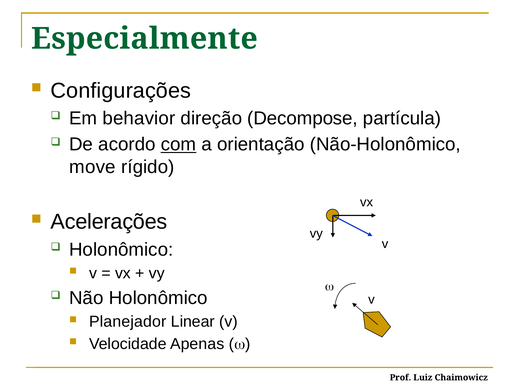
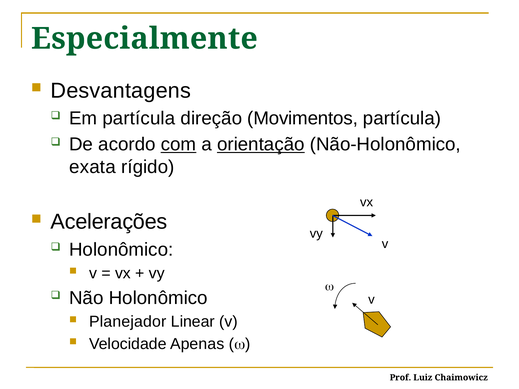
Configurações: Configurações -> Desvantagens (121, 91)
Em behavior: behavior -> partícula (139, 118)
Decompose: Decompose -> Movimentos (303, 118)
orientação underline: none -> present (261, 145)
move: move -> exata (93, 167)
